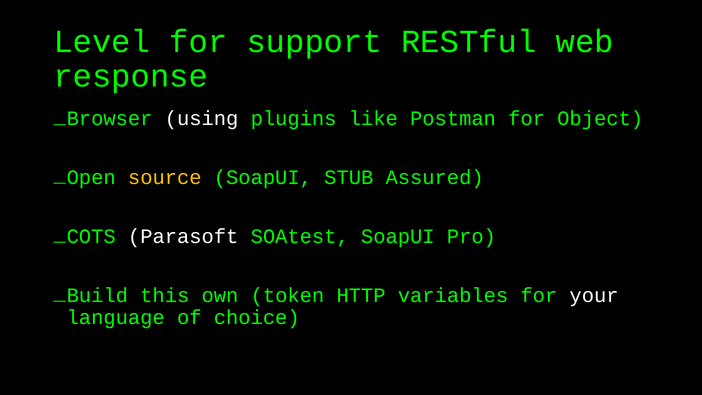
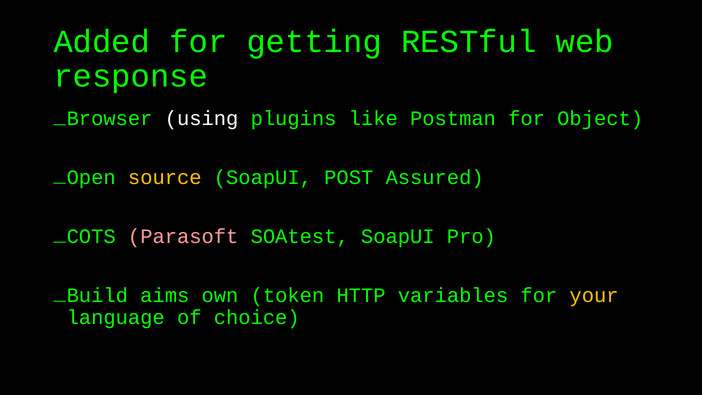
Level: Level -> Added (102, 42)
support: support -> getting (314, 42)
STUB: STUB -> POST (349, 178)
Parasoft colour: white -> pink (183, 236)
this: this -> aims (165, 295)
your colour: white -> yellow (594, 295)
